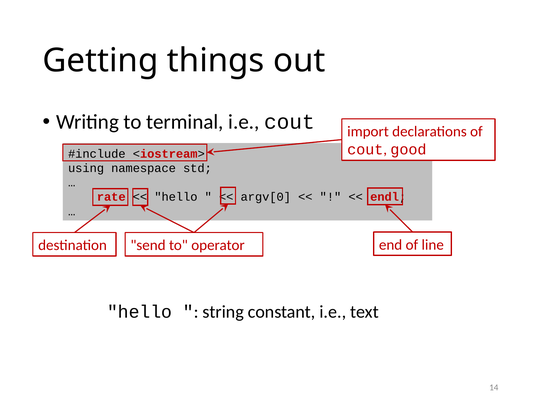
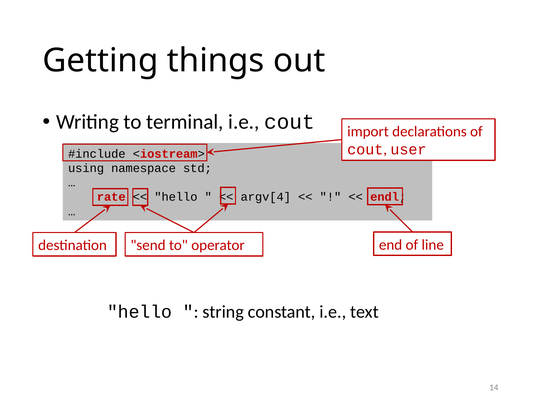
good: good -> user (408, 150)
argv[0: argv[0 -> argv[4 (266, 197)
